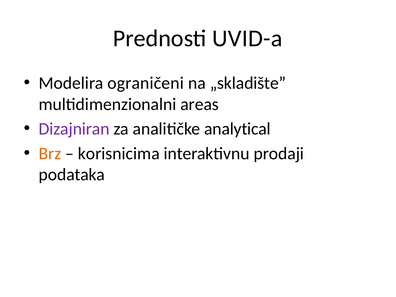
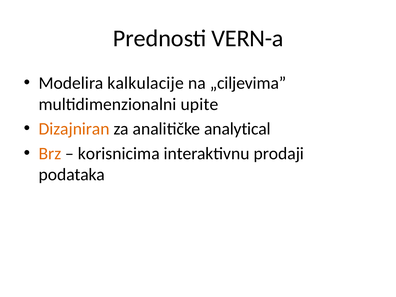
UVID-a: UVID-a -> VERN-a (247, 38)
ograničeni: ograničeni -> kalkulacije (146, 83)
„skladište: „skladište -> „ciljevima (248, 83)
areas: areas -> upite (199, 104)
Dizajniran colour: purple -> orange (74, 129)
